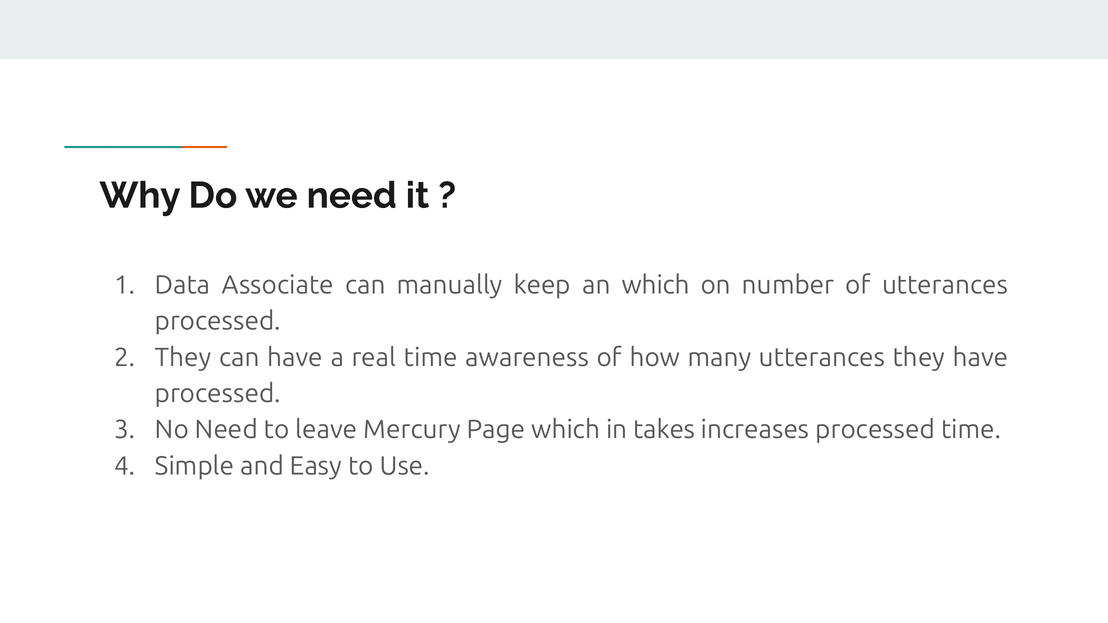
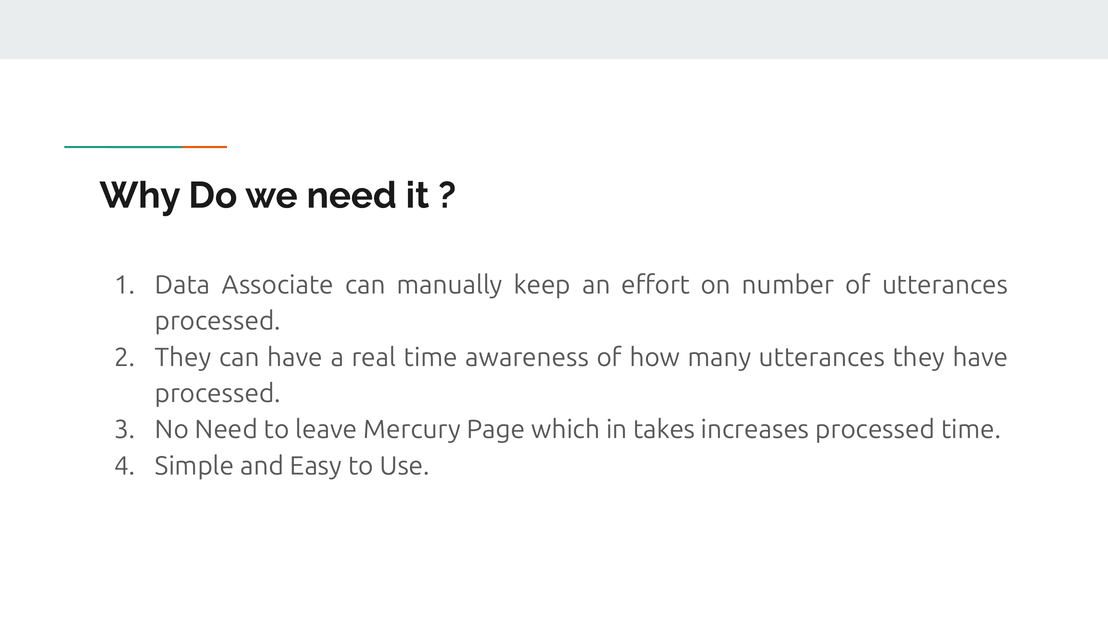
an which: which -> effort (656, 285)
